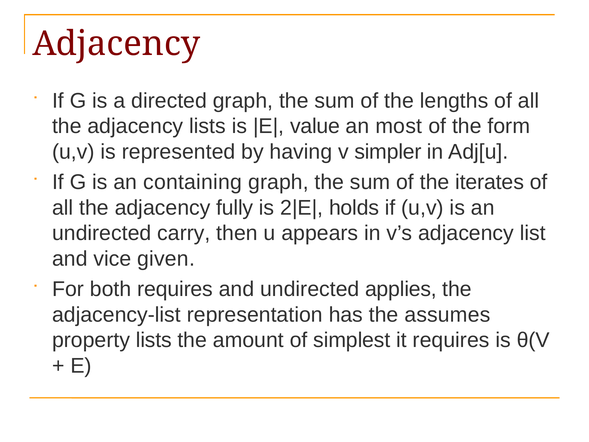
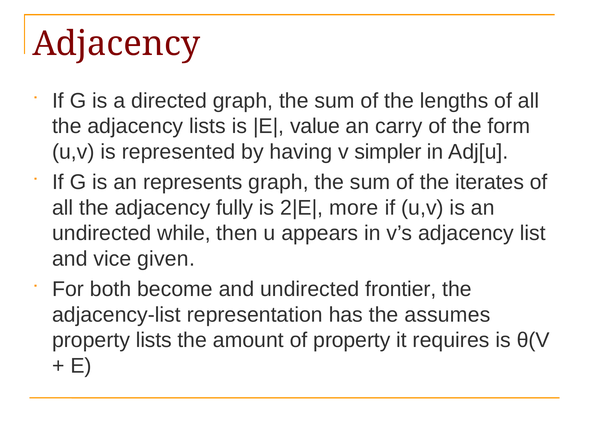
most: most -> carry (399, 126)
containing: containing -> represents (193, 182)
holds: holds -> more (354, 208)
carry: carry -> while (184, 233)
both requires: requires -> become (175, 289)
applies: applies -> frontier (401, 289)
of simplest: simplest -> property (352, 340)
